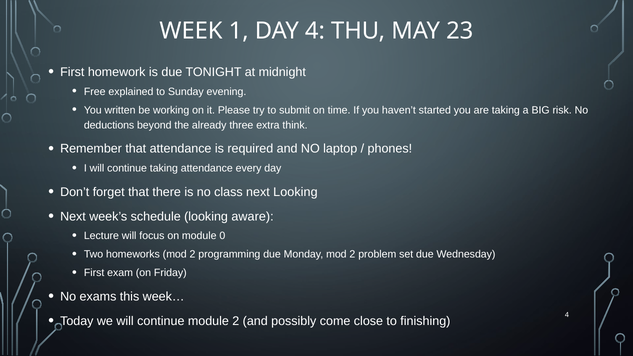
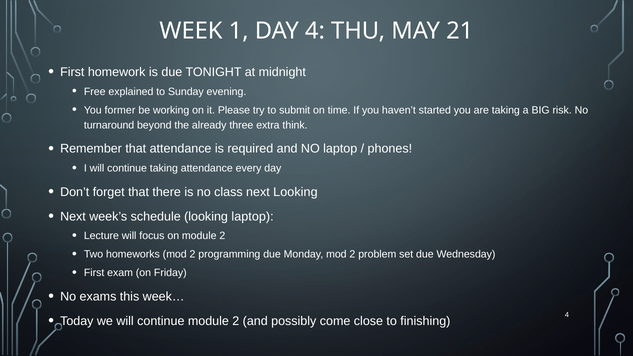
23: 23 -> 21 (460, 31)
written: written -> former (120, 110)
deductions: deductions -> turnaround (109, 125)
looking aware: aware -> laptop (253, 217)
on module 0: 0 -> 2 (222, 236)
